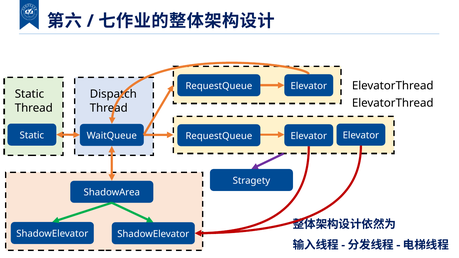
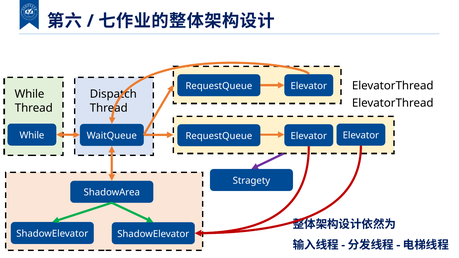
Static: Static -> While (29, 94)
Static: Static -> While (32, 135)
